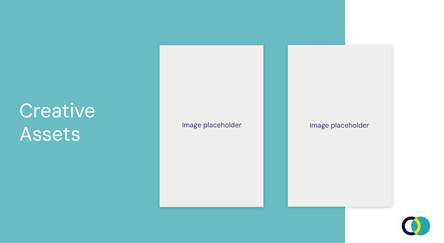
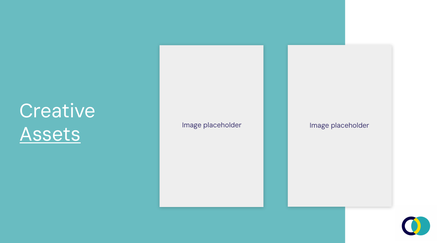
Assets underline: none -> present (50, 134)
